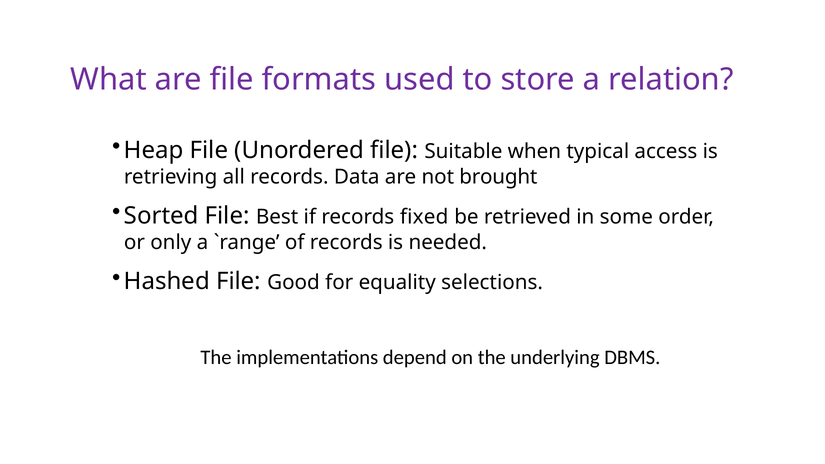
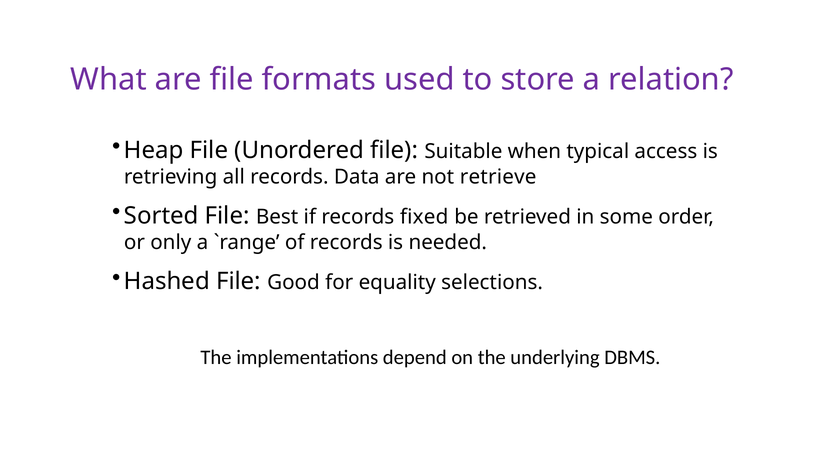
brought: brought -> retrieve (498, 177)
